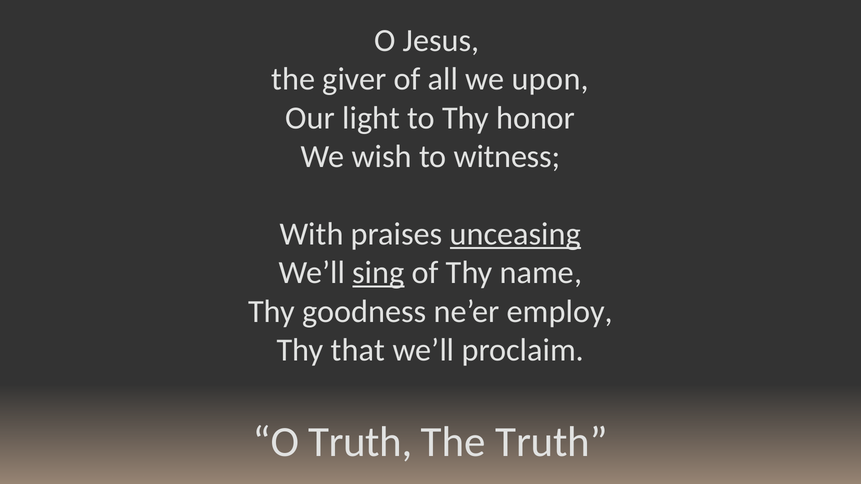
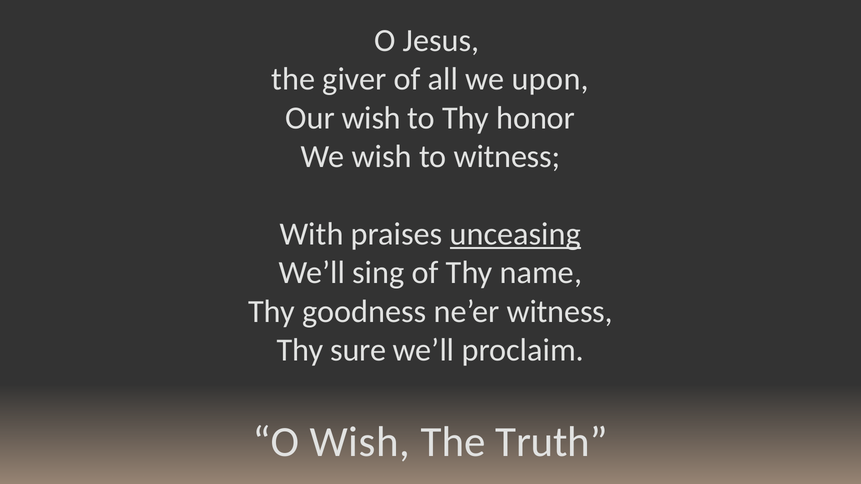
Our light: light -> wish (371, 118)
sing underline: present -> none (378, 273)
ne’er employ: employ -> witness (560, 312)
that: that -> sure (358, 350)
O Truth: Truth -> Wish (360, 442)
